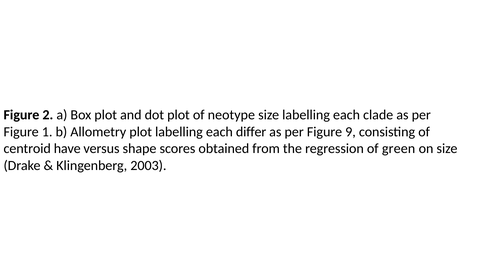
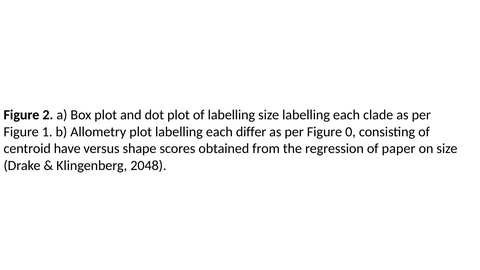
of neotype: neotype -> labelling (231, 115)
9: 9 -> 0 (350, 132)
green: green -> paper (399, 149)
2003: 2003 -> 2048 (148, 165)
